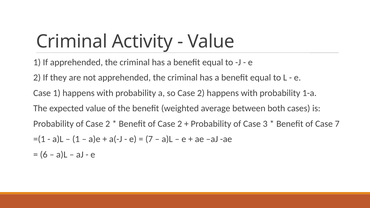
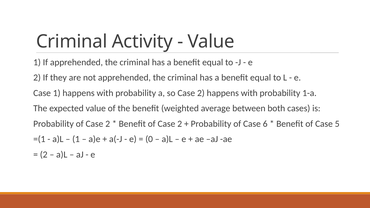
3: 3 -> 6 (265, 124)
Case 7: 7 -> 5 (337, 124)
7: 7 -> 0 (149, 139)
6: 6 -> 2 (44, 155)
